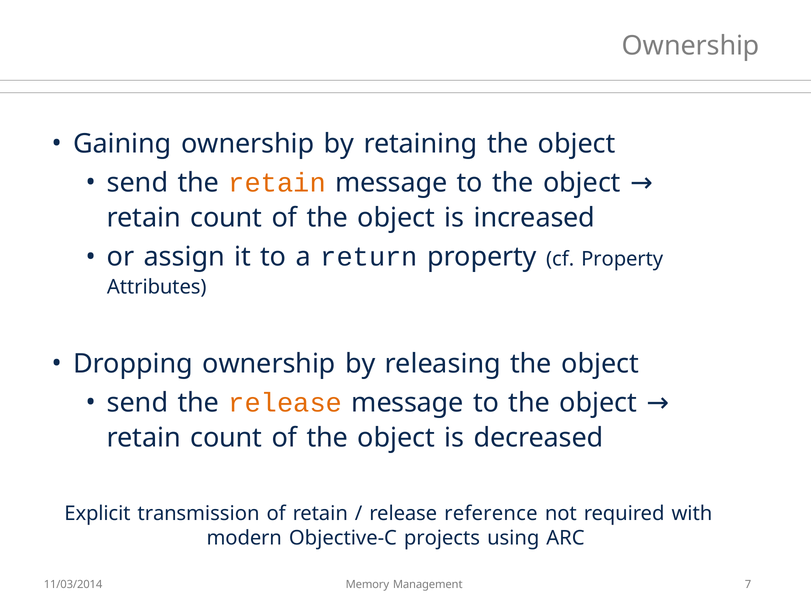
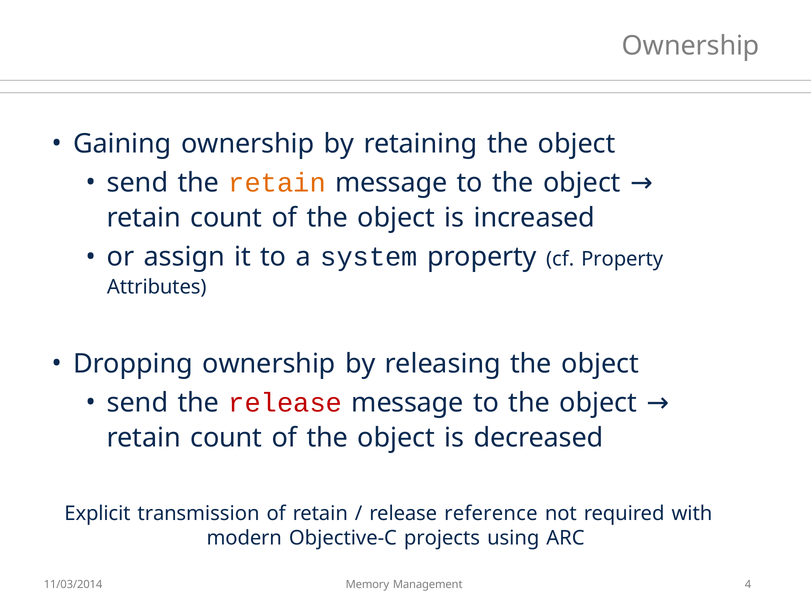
return: return -> system (369, 257)
release colour: orange -> red (285, 403)
7: 7 -> 4 (748, 585)
